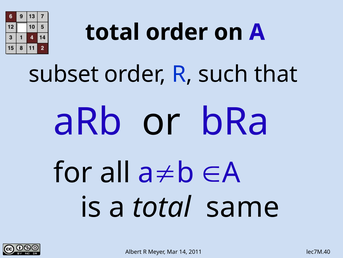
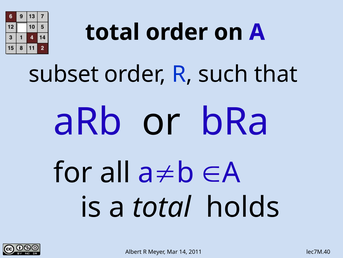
same: same -> holds (243, 207)
